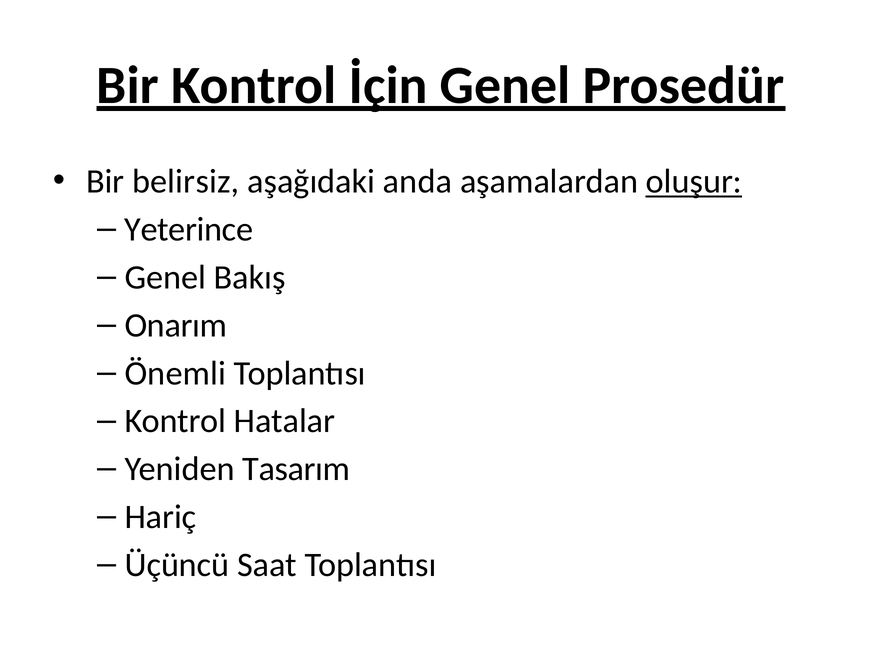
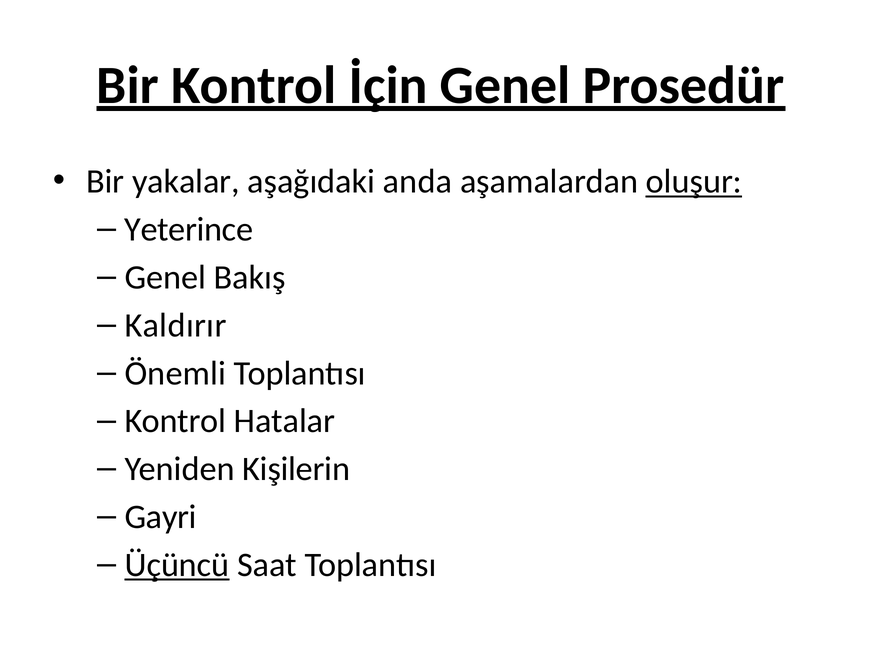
belirsiz: belirsiz -> yakalar (186, 182)
Onarım: Onarım -> Kaldırır (176, 326)
Tasarım: Tasarım -> Kişilerin (296, 469)
Hariç: Hariç -> Gayri (161, 517)
Üçüncü underline: none -> present (177, 565)
